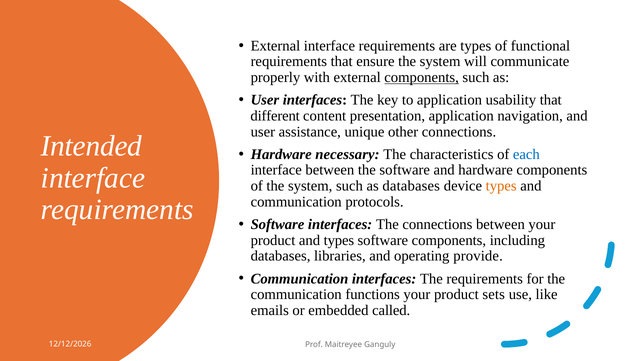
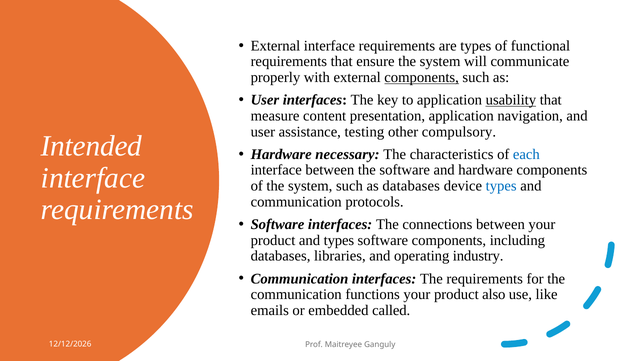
usability underline: none -> present (511, 100)
different: different -> measure (275, 116)
unique: unique -> testing (364, 132)
other connections: connections -> compulsory (459, 132)
types colour: orange -> blue (501, 186)
provide: provide -> industry (478, 256)
sets: sets -> also (494, 294)
